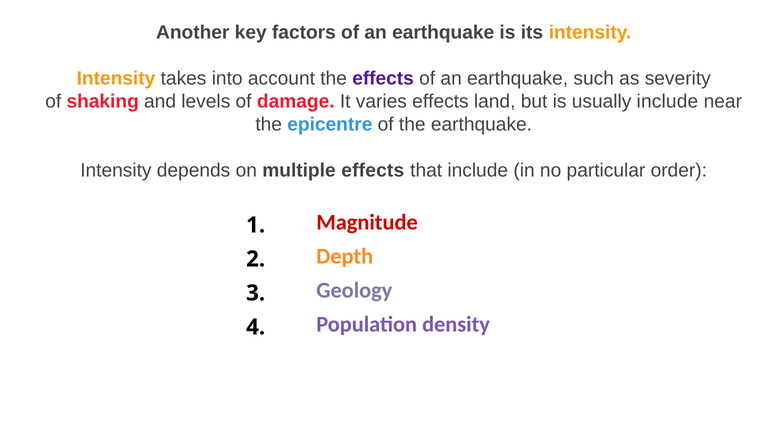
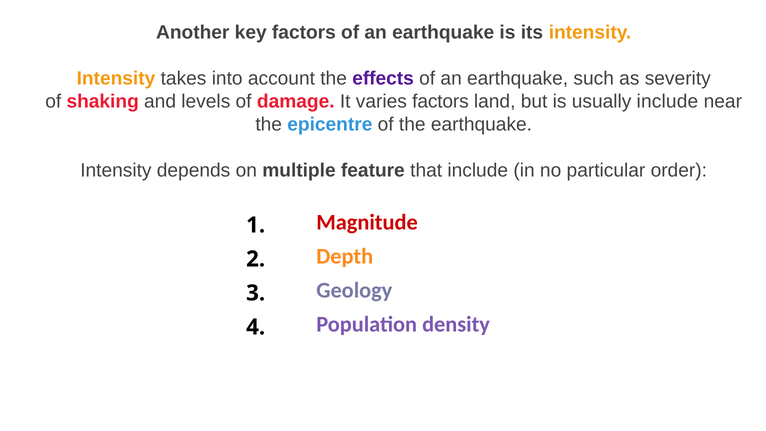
varies effects: effects -> factors (441, 101)
multiple effects: effects -> feature (373, 170)
